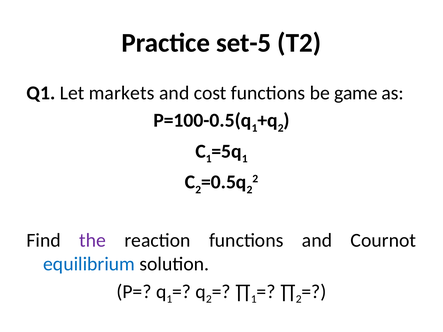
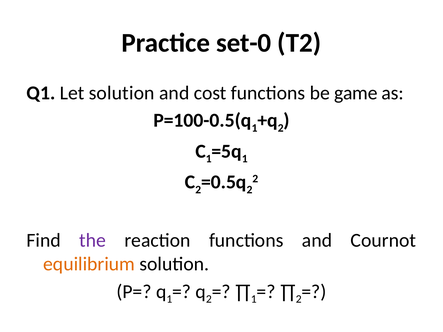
set-5: set-5 -> set-0 (244, 43)
Let markets: markets -> solution (122, 93)
equilibrium colour: blue -> orange (89, 264)
